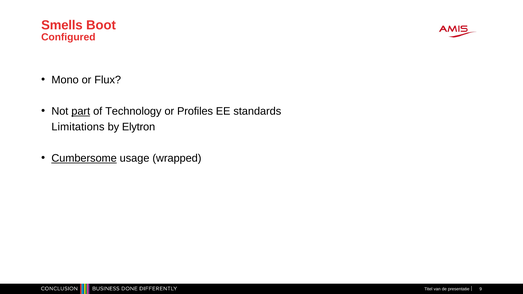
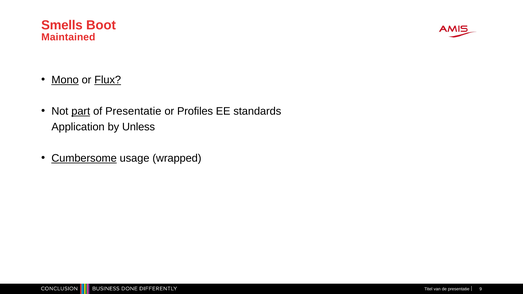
Configured: Configured -> Maintained (68, 37)
Mono underline: none -> present (65, 80)
Flux underline: none -> present (108, 80)
of Technology: Technology -> Presentatie (133, 111)
Limitations: Limitations -> Application (78, 127)
Elytron: Elytron -> Unless (139, 127)
